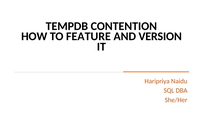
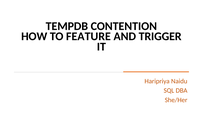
VERSION: VERSION -> TRIGGER (160, 36)
